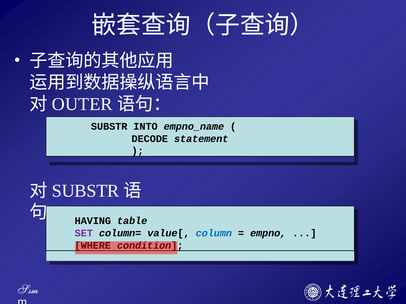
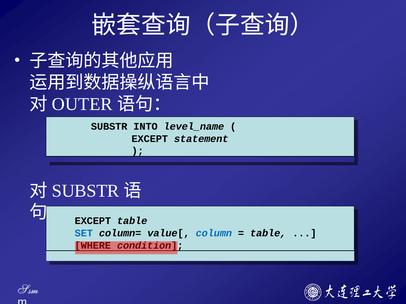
empno_name: empno_name -> level_name (194, 127)
DECODE: DECODE -> EXCEPT (150, 139)
HAVING: HAVING -> EXCEPT (93, 221)
SET colour: purple -> blue (84, 234)
empno: empno -> table (268, 234)
